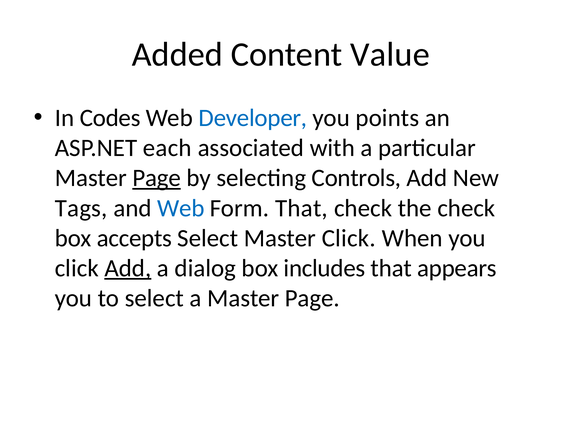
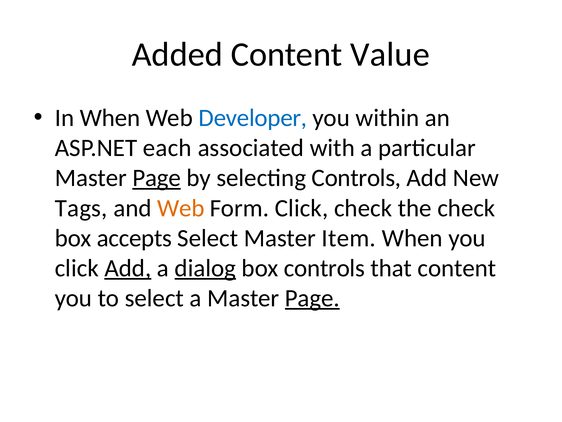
In Codes: Codes -> When (110, 118)
points: points -> within (387, 118)
Web colour: blue -> orange (181, 208)
Form That: That -> Click (302, 208)
Master Click: Click -> Item (349, 238)
dialog underline: none -> present (205, 268)
box includes: includes -> controls (324, 268)
that appears: appears -> content (457, 268)
Page underline: none -> present (312, 298)
